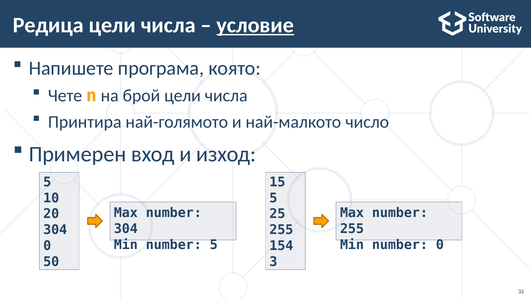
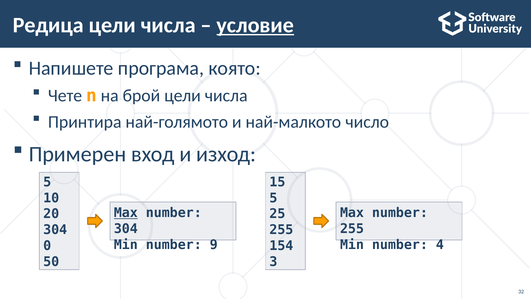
Max underline: none -> present (126, 213)
number 5: 5 -> 9 (214, 244)
number 0: 0 -> 4 (440, 244)
